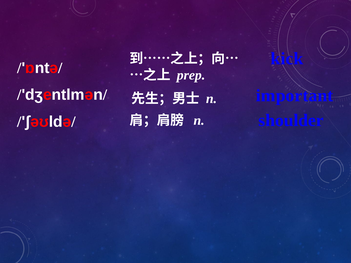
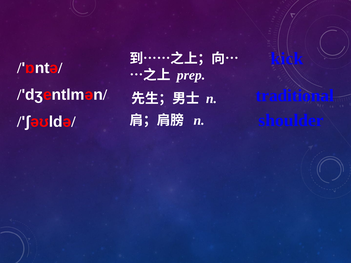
important: important -> traditional (295, 96)
